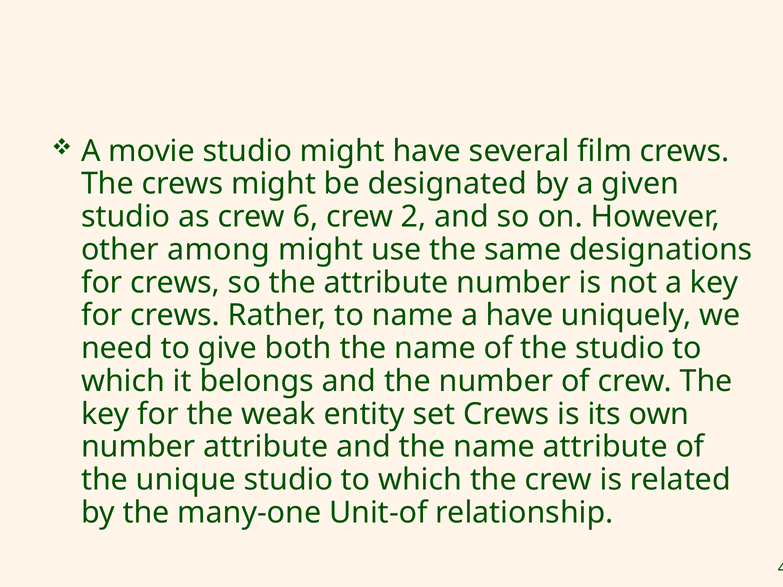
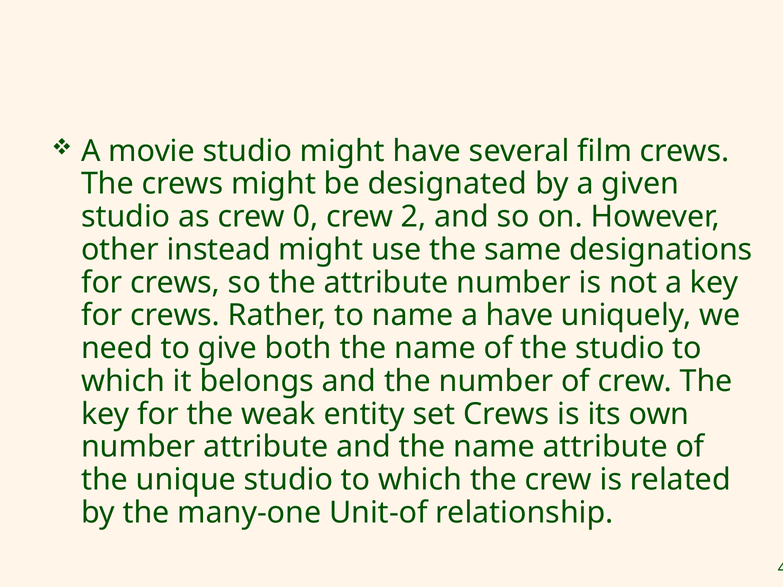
6: 6 -> 0 (305, 217)
among: among -> instead (219, 250)
